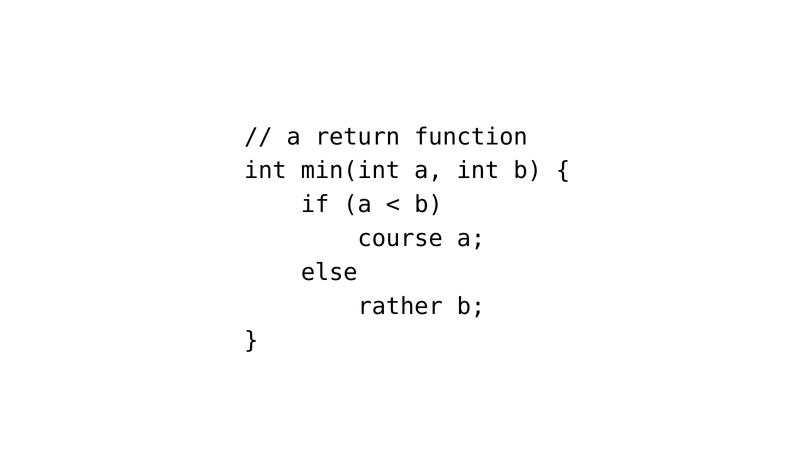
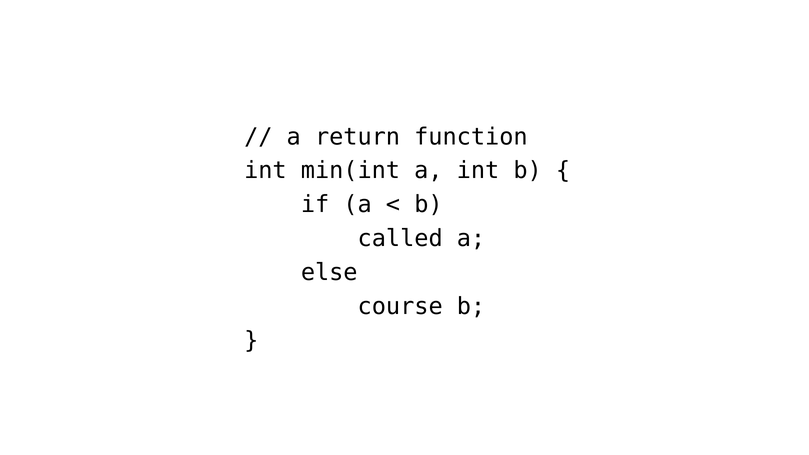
course: course -> called (400, 239)
rather: rather -> course (400, 306)
